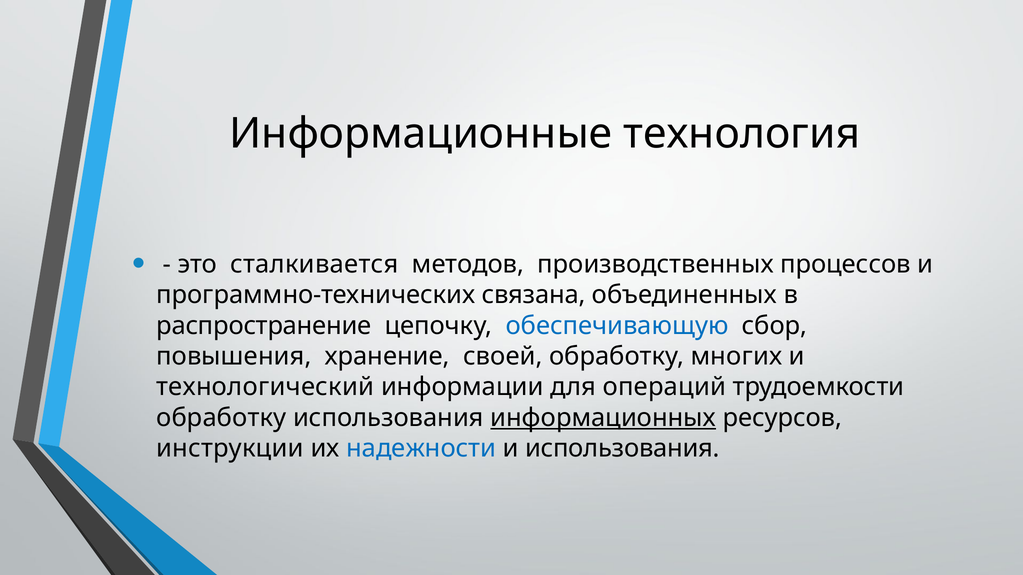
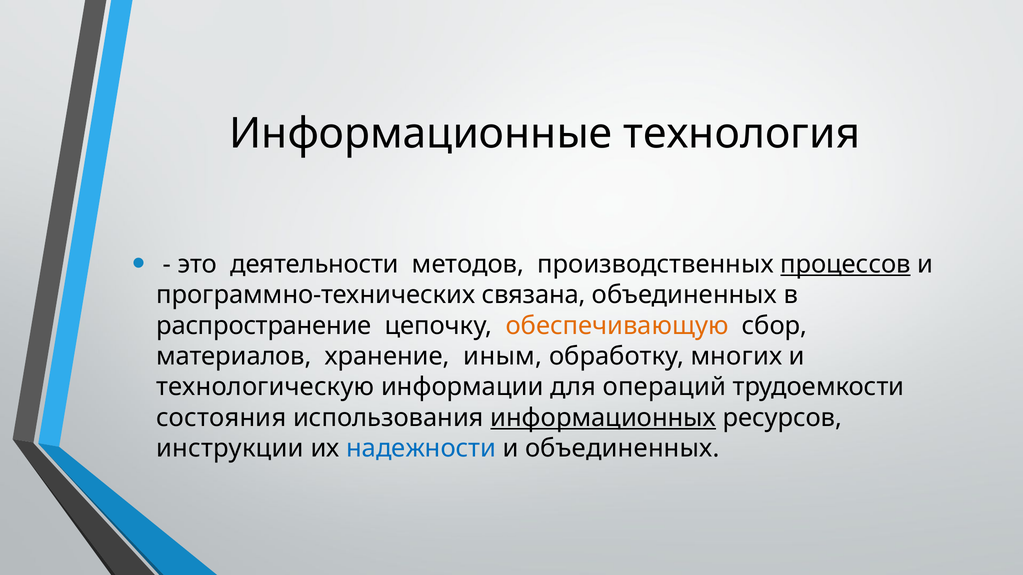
сталкивается: сталкивается -> деятельности (315, 265)
процессов underline: none -> present (845, 265)
обеспечивающую colour: blue -> orange (617, 326)
повышения: повышения -> материалов (234, 357)
своей: своей -> иным (503, 357)
технологический: технологический -> технологическую (265, 387)
обработку: обработку -> состояния (221, 418)
и использования: использования -> объединенных (622, 449)
